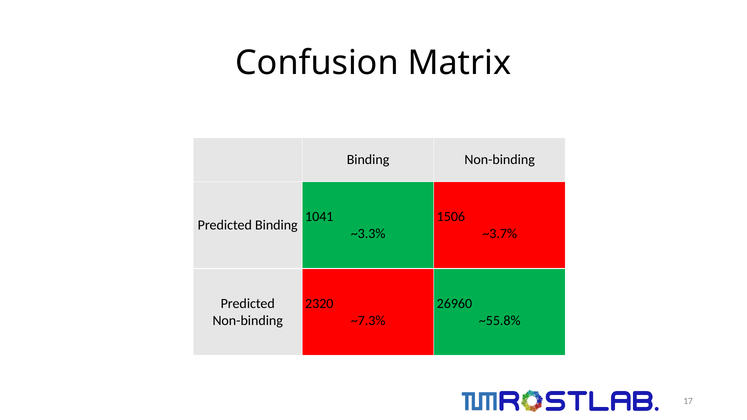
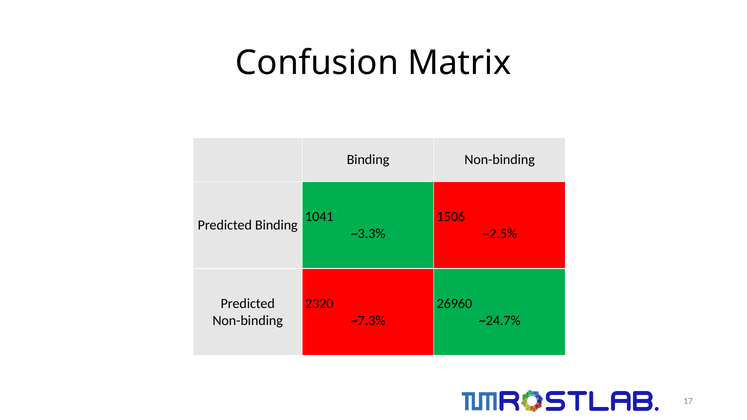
~3.7%: ~3.7% -> ~2.5% (500, 234)
~55.8%: ~55.8% -> ~24.7% (500, 321)
